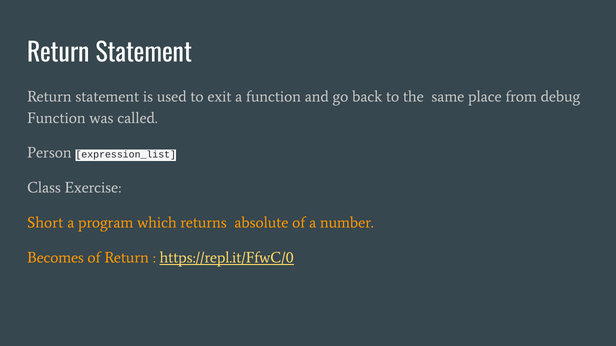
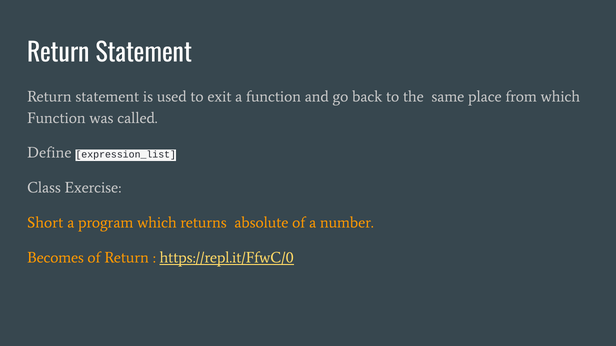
from debug: debug -> which (560, 97)
Person: Person -> Define (49, 153)
